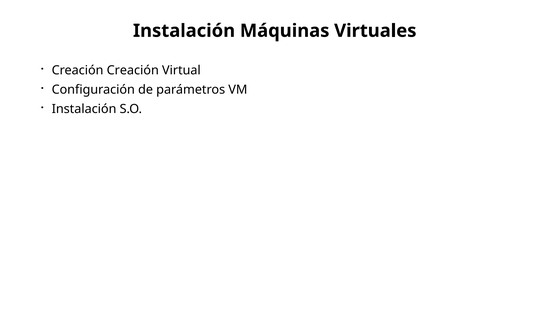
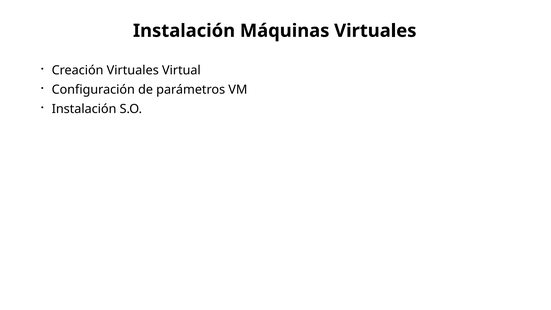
Creación Creación: Creación -> Virtuales (133, 70)
